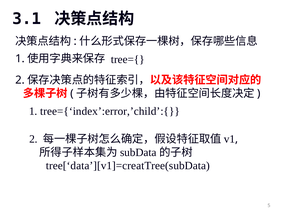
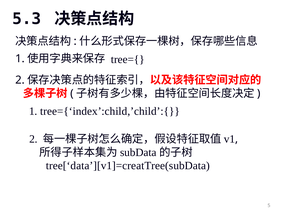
3.1: 3.1 -> 5.3 (27, 19)
tree={‘index’:error,’child’:{: tree={‘index’:error,’child’:{ -> tree={‘index’:child,’child’:{ (110, 111)
